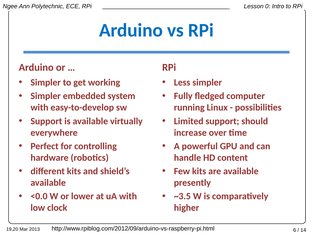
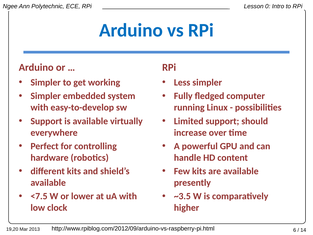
<0.0: <0.0 -> <7.5 (39, 196)
